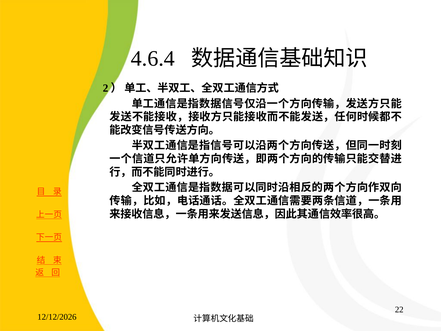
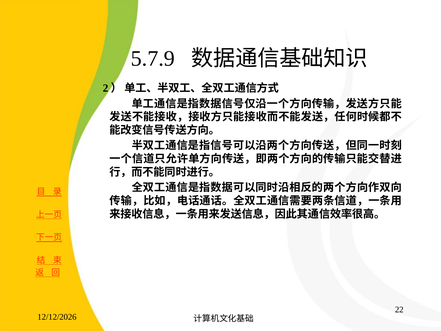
4.6.4: 4.6.4 -> 5.7.9 (153, 58)
